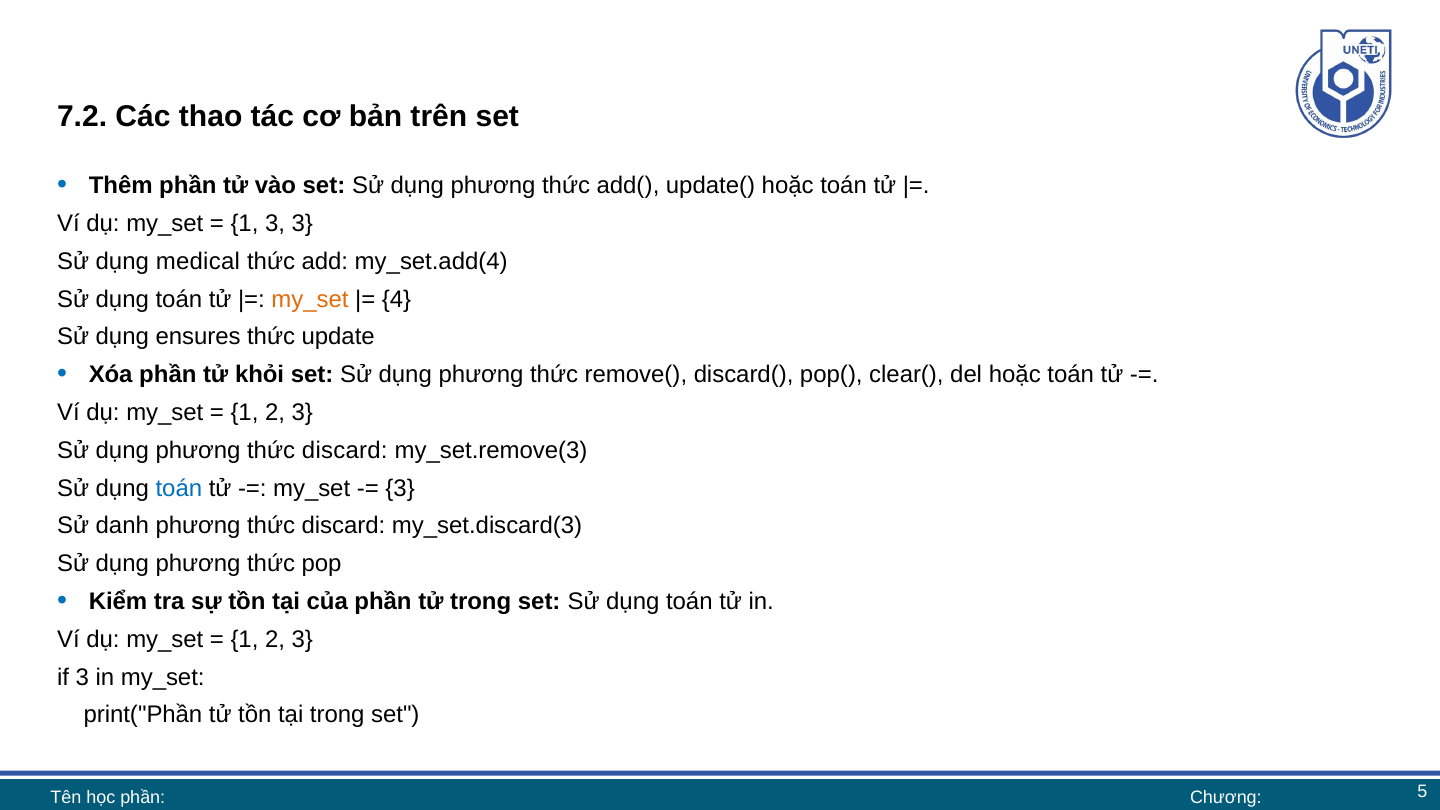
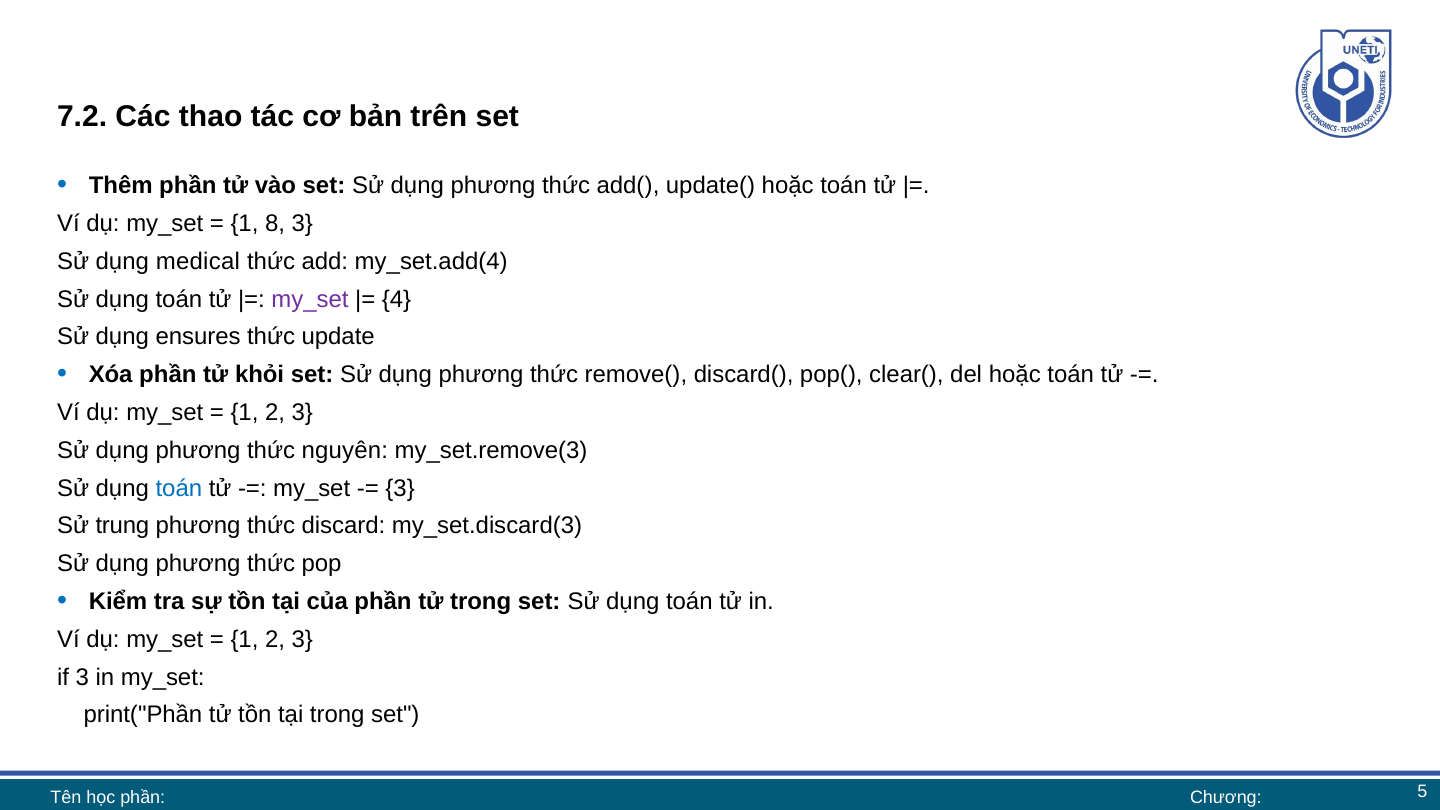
1 3: 3 -> 8 (275, 224)
my_set colour: orange -> purple (310, 299)
dụng phương thức discard: discard -> nguyên (345, 450)
danh: danh -> trung (122, 526)
